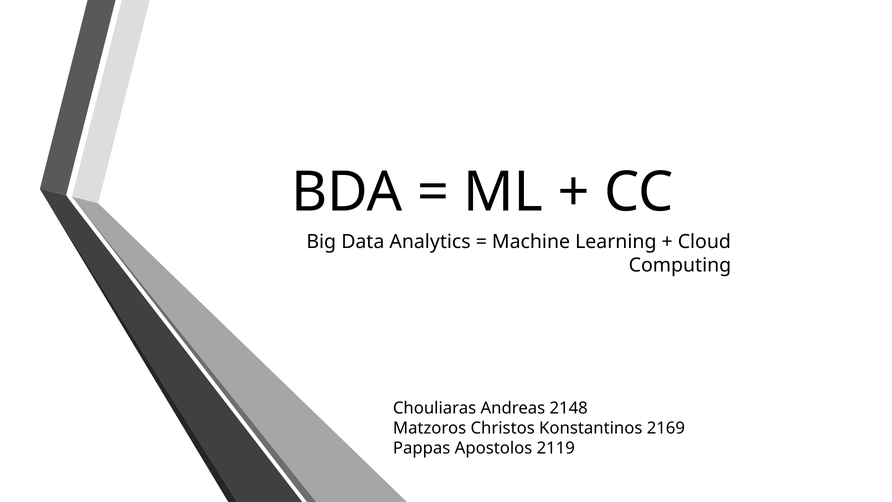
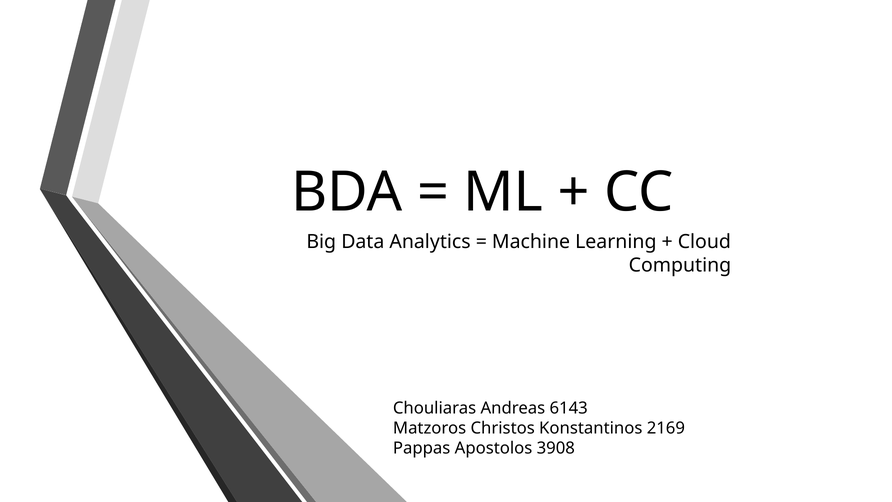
2148: 2148 -> 6143 (569, 408)
2119: 2119 -> 3908 (556, 448)
